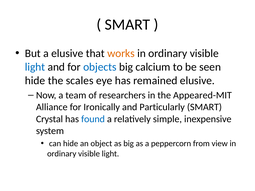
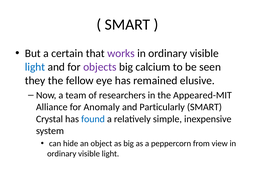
a elusive: elusive -> certain (67, 53)
works colour: orange -> purple (121, 53)
objects colour: blue -> purple (100, 67)
hide: hide -> they (35, 81)
scales: scales -> fellow (80, 81)
Ironically: Ironically -> Anomaly (102, 107)
